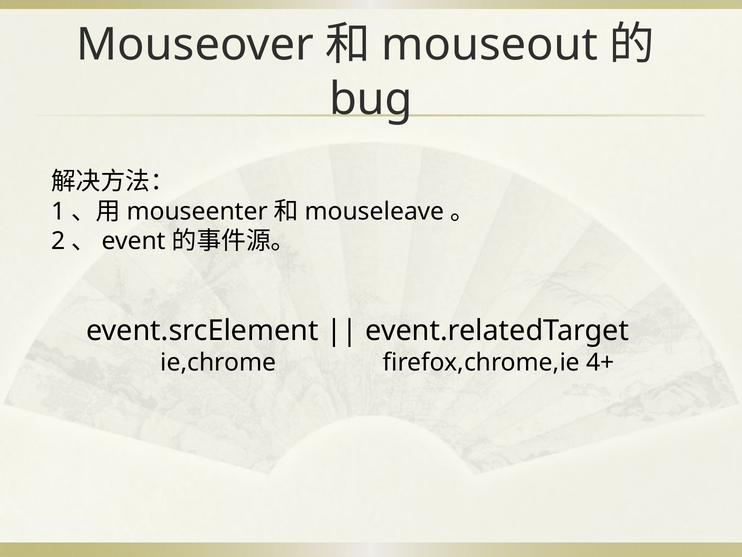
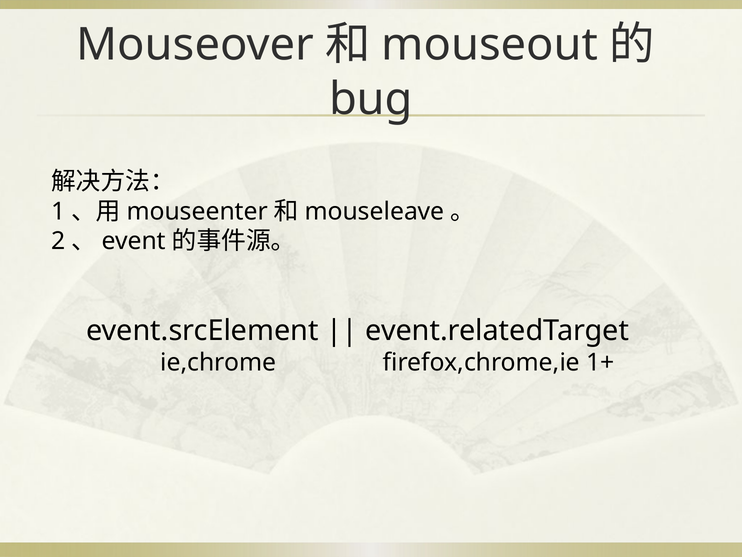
4+: 4+ -> 1+ (600, 362)
